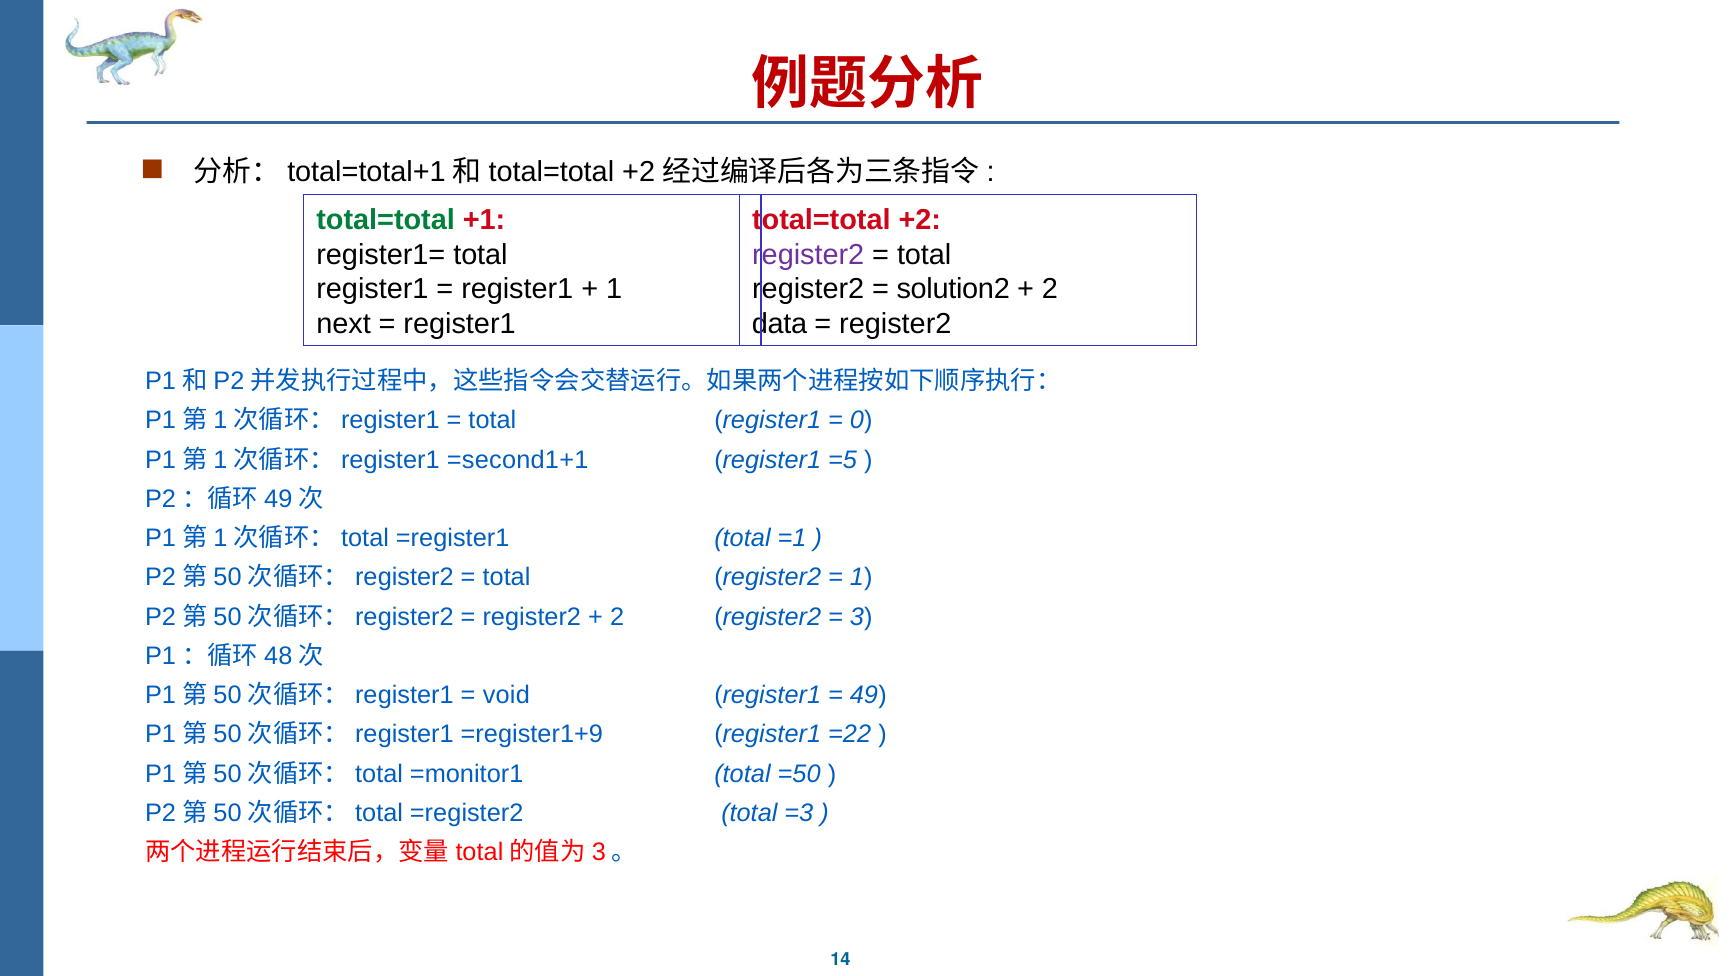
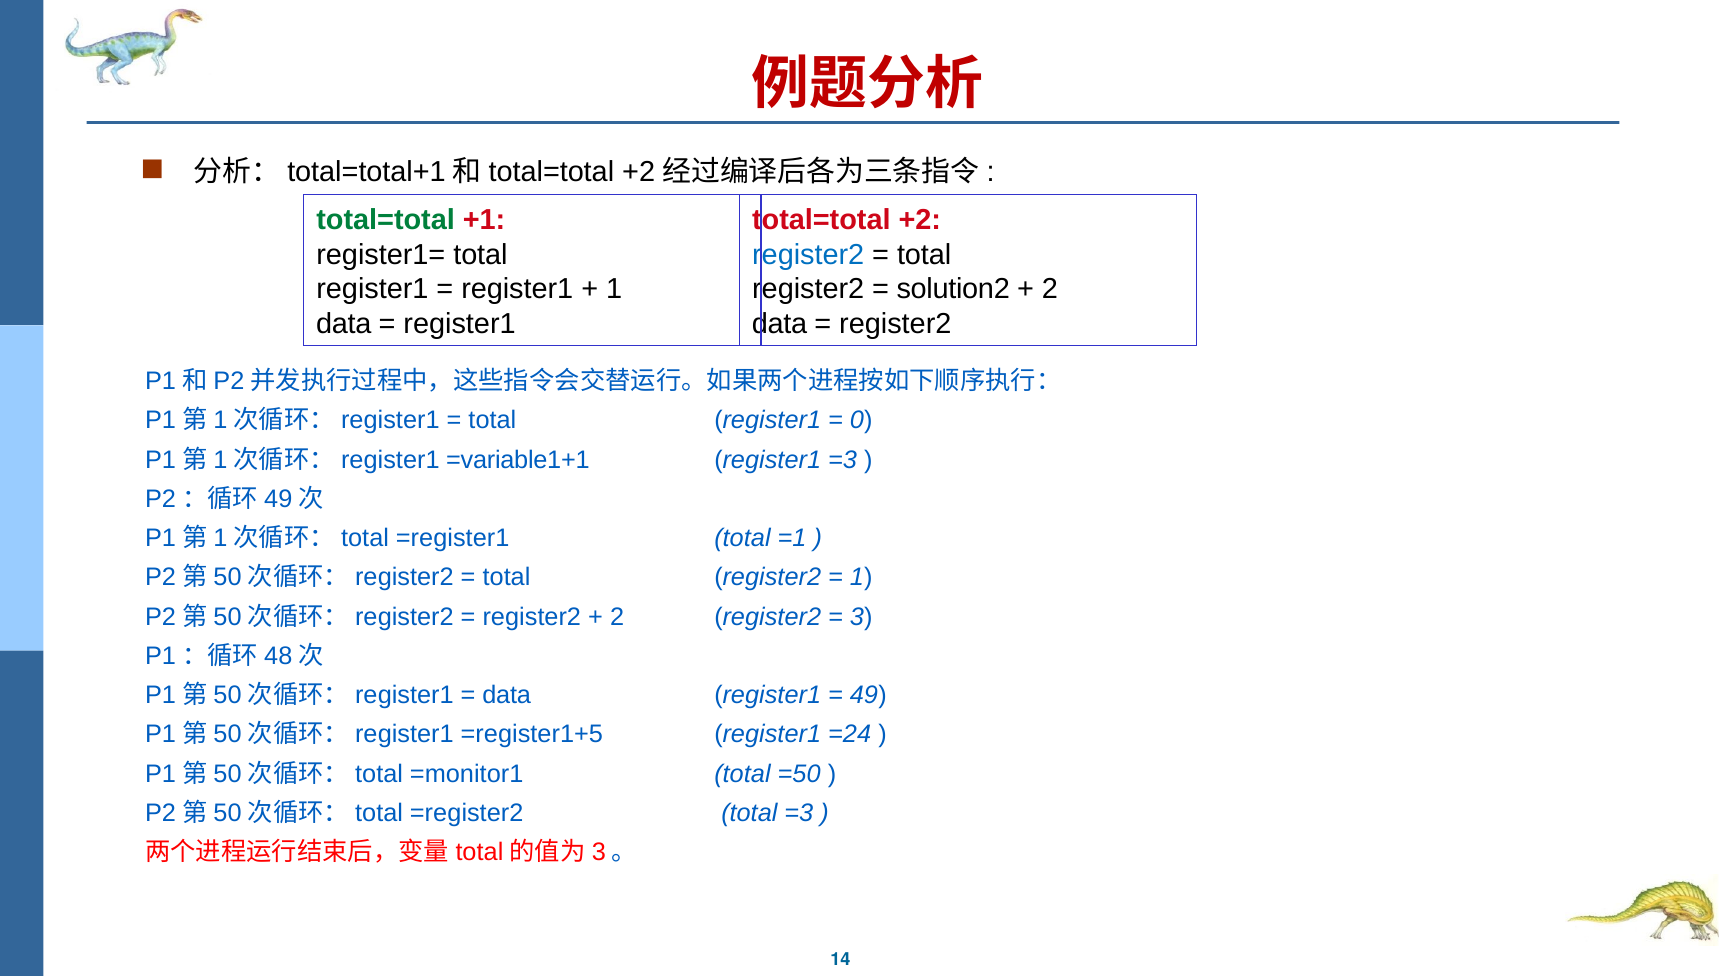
register2 colour: purple -> blue (808, 255)
next: next -> data (344, 324)
=second1+1: =second1+1 -> =variable1+1 (518, 460)
register1 =5: =5 -> =3 (843, 460)
void: void -> data (507, 695)
=register1+9: =register1+9 -> =register1+5 (532, 734)
=22: =22 -> =24 (850, 734)
